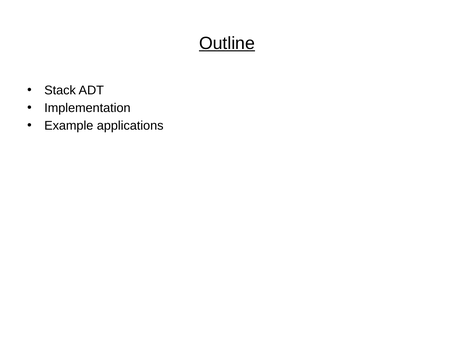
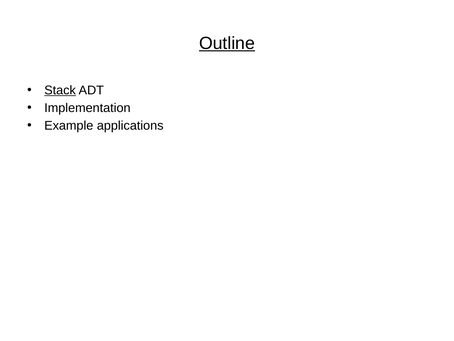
Stack underline: none -> present (60, 90)
